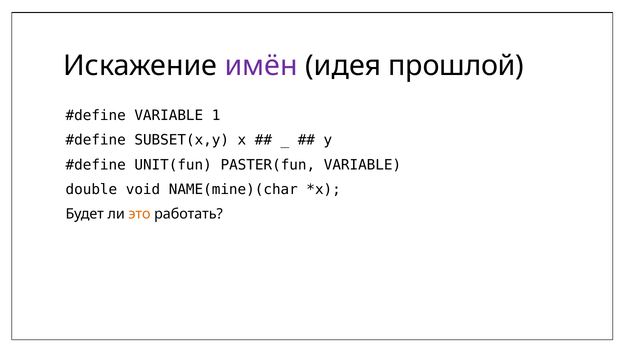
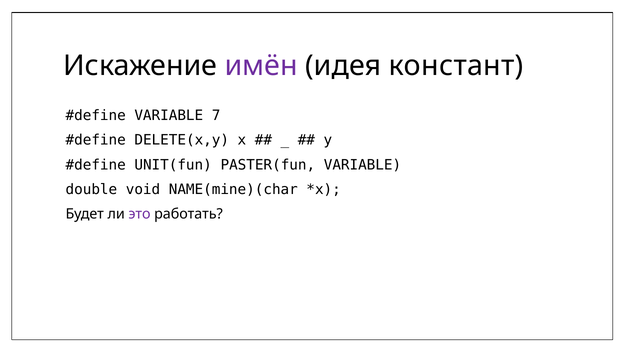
прошлой: прошлой -> констант (456, 66)
1: 1 -> 7 (216, 115)
SUBSET(x,y: SUBSET(x,y -> DELETE(x,y (182, 140)
это colour: orange -> purple (139, 214)
